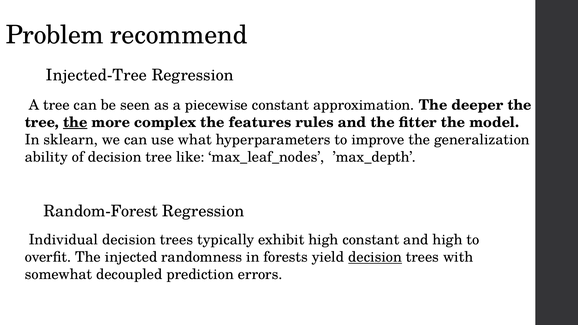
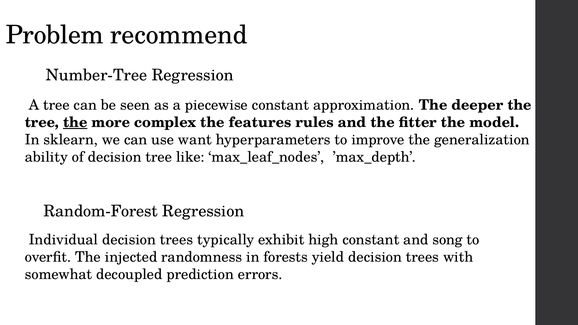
Injected-Tree: Injected-Tree -> Number-Tree (97, 75)
what: what -> want (195, 140)
and high: high -> song (448, 240)
decision underline: present -> none (375, 257)
